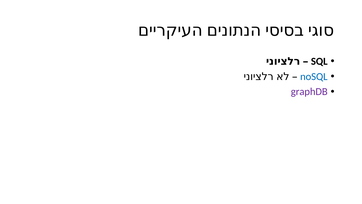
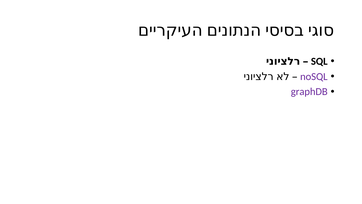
noSQL colour: blue -> purple (314, 76)
